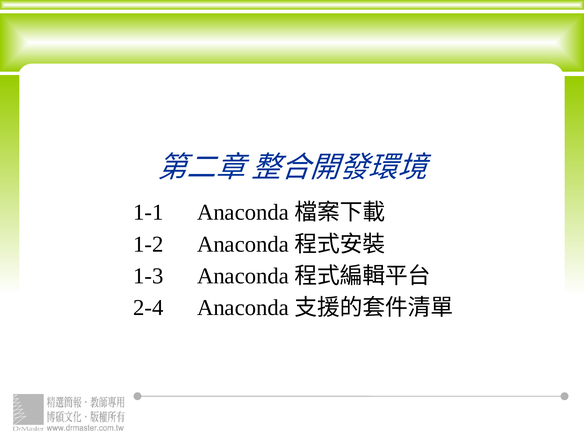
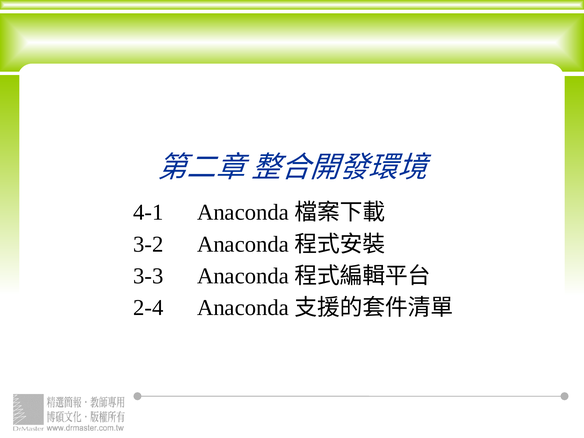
1-1: 1-1 -> 4-1 (148, 212)
1-2: 1-2 -> 3-2 (148, 244)
1-3: 1-3 -> 3-3 (148, 276)
